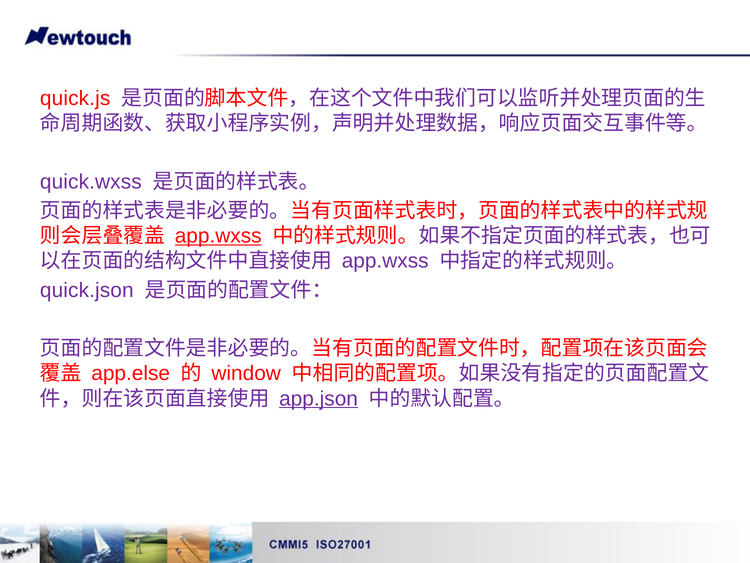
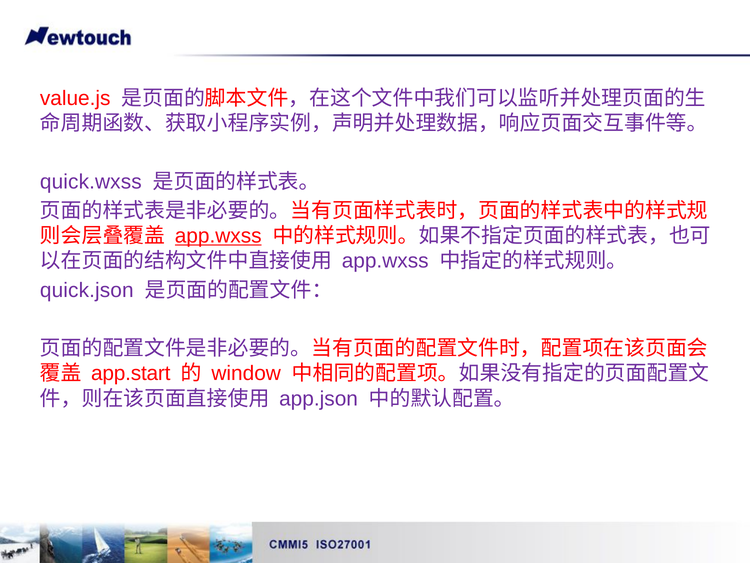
quick.js: quick.js -> value.js (75, 98)
app.else: app.else -> app.start (131, 373)
app.json underline: present -> none (319, 398)
